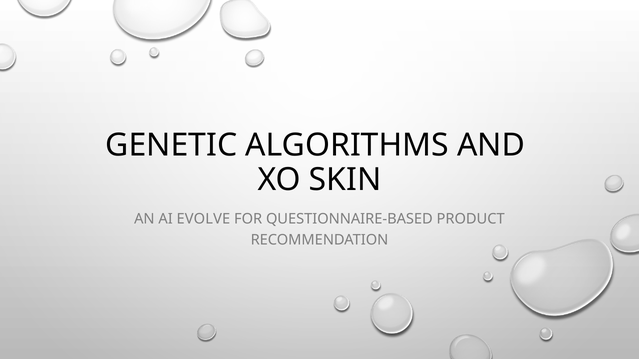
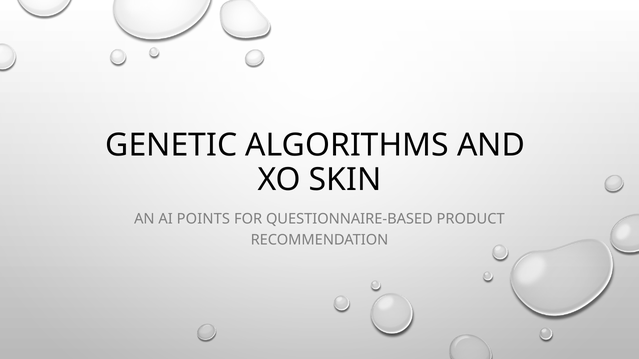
EVOLVE: EVOLVE -> POINTS (203, 219)
